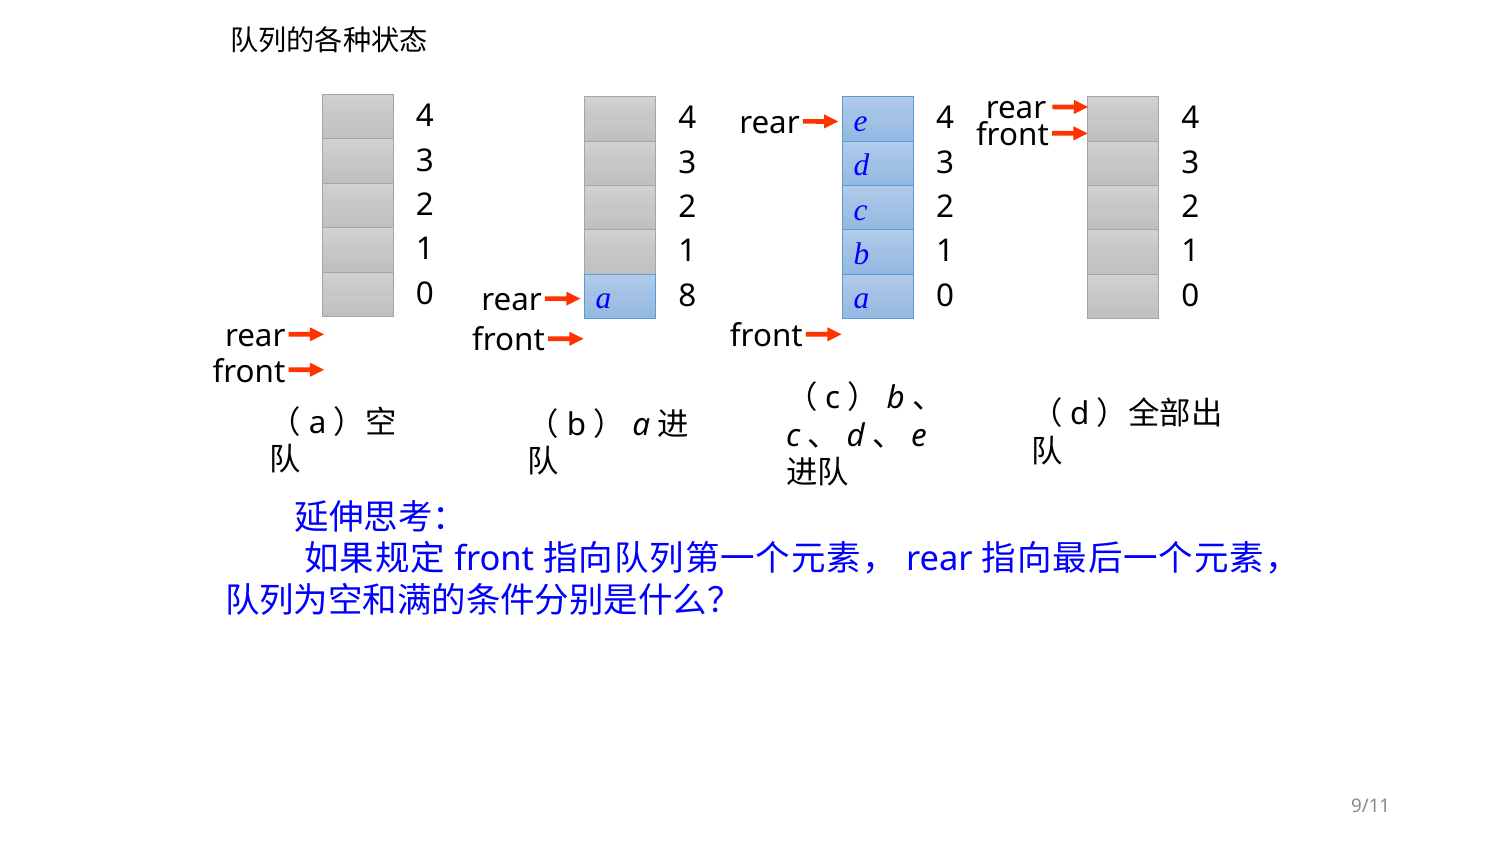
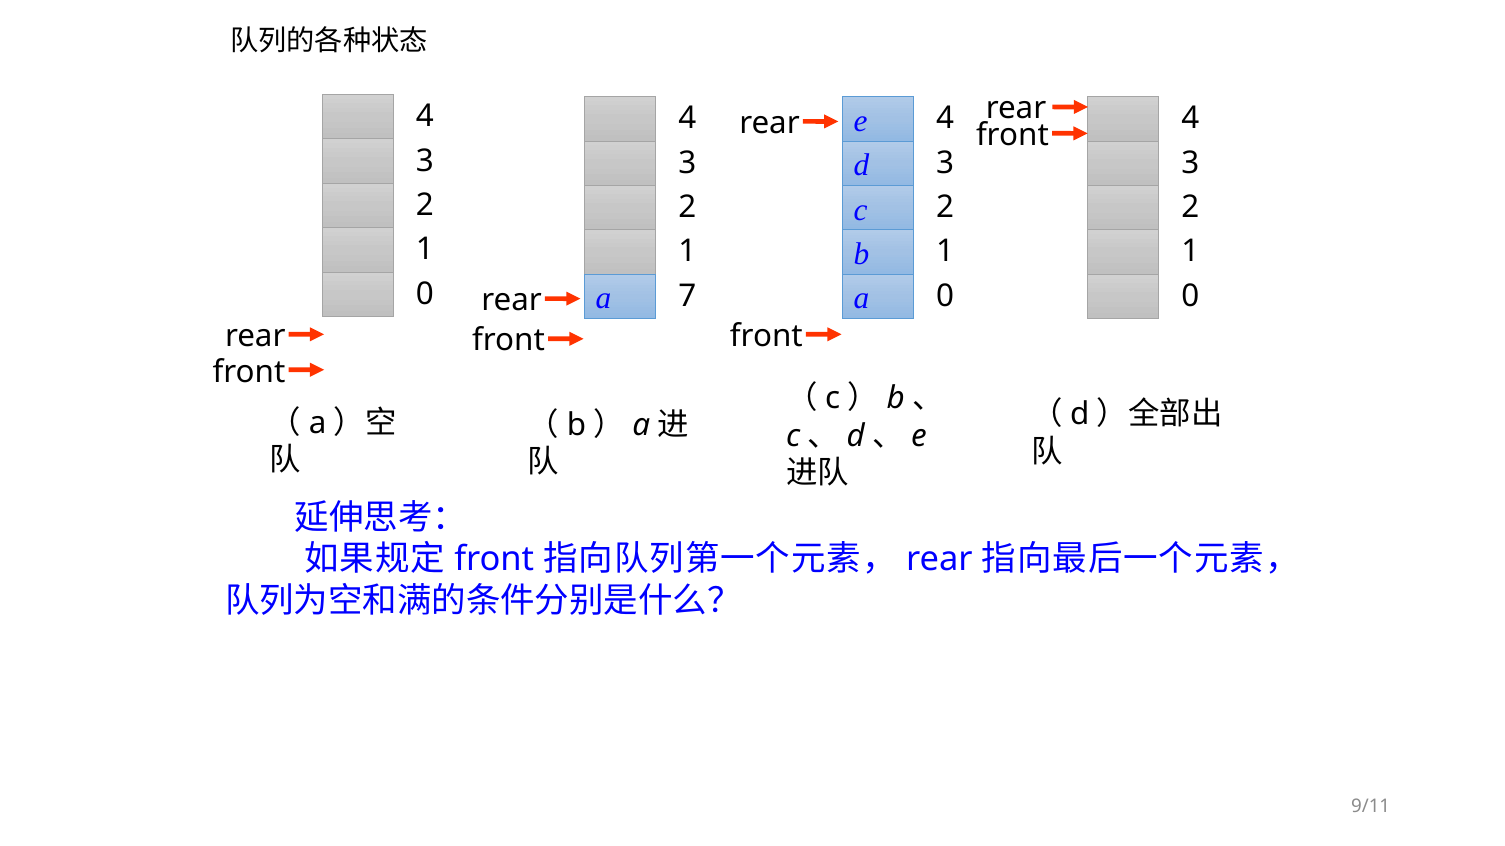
8: 8 -> 7 (687, 296)
